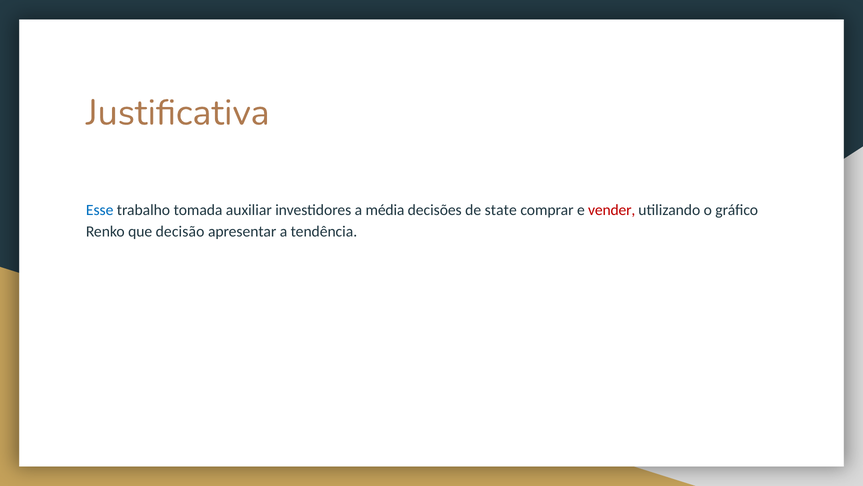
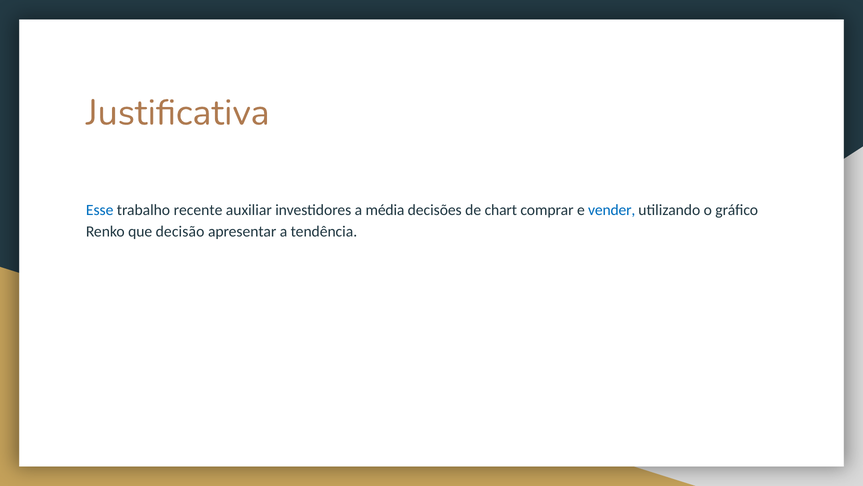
tomada: tomada -> recente (198, 210)
state: state -> chart (501, 210)
vender colour: red -> blue (612, 210)
